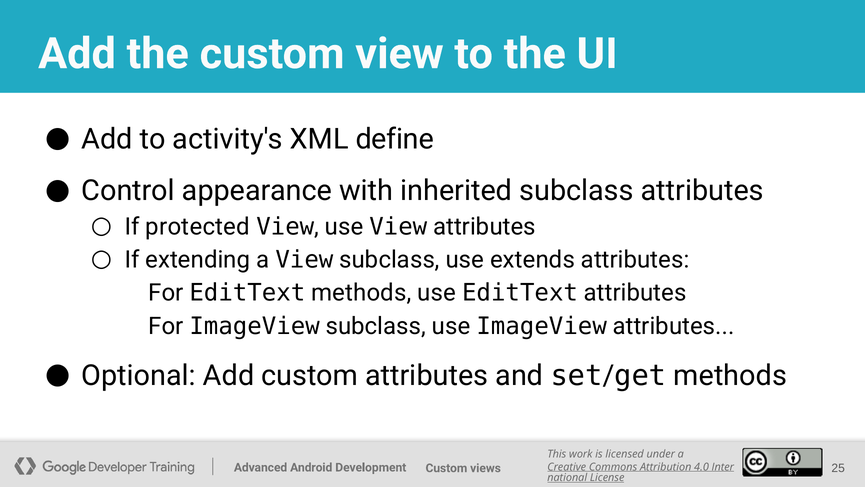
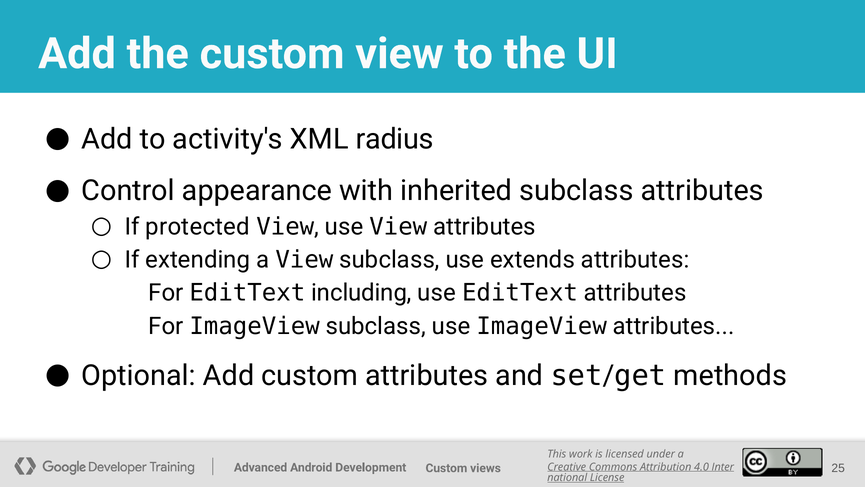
define: define -> radius (395, 139)
EditText methods: methods -> including (361, 293)
